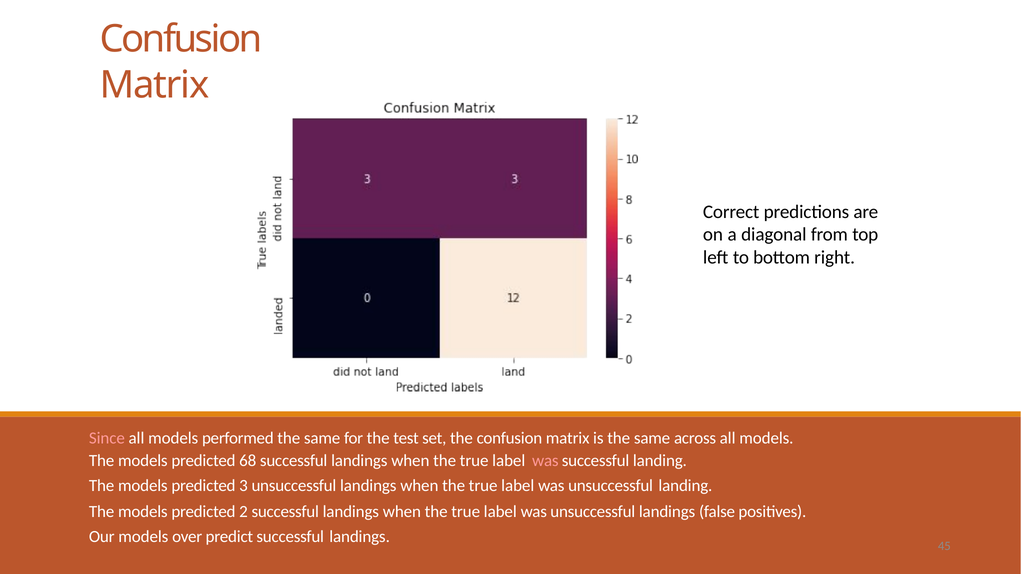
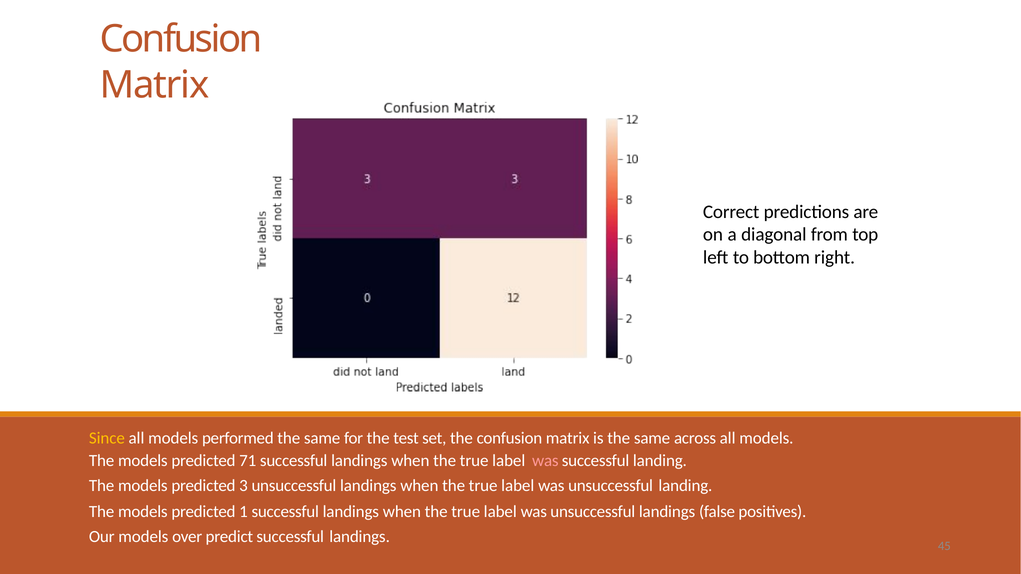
Since colour: pink -> yellow (107, 438)
68: 68 -> 71 (248, 461)
2: 2 -> 1 (243, 512)
